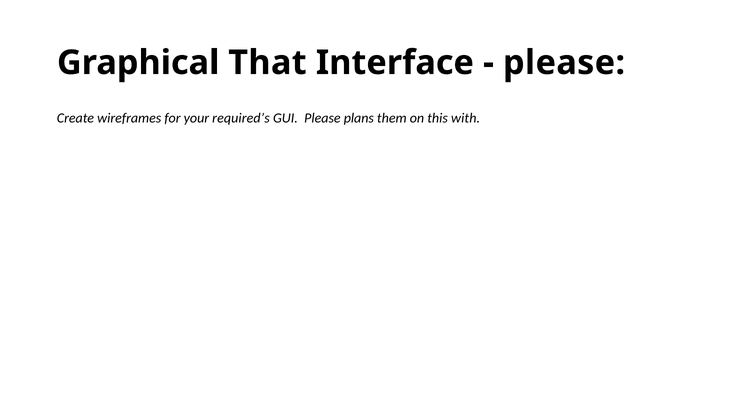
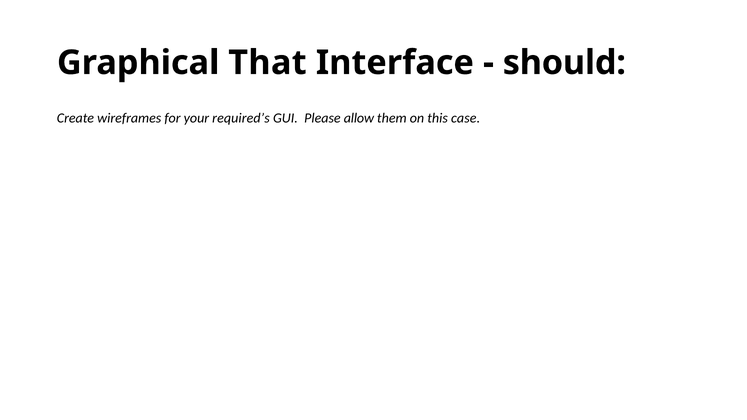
please: please -> should (564, 63)
plans: plans -> allow (359, 118)
with: with -> case (466, 118)
